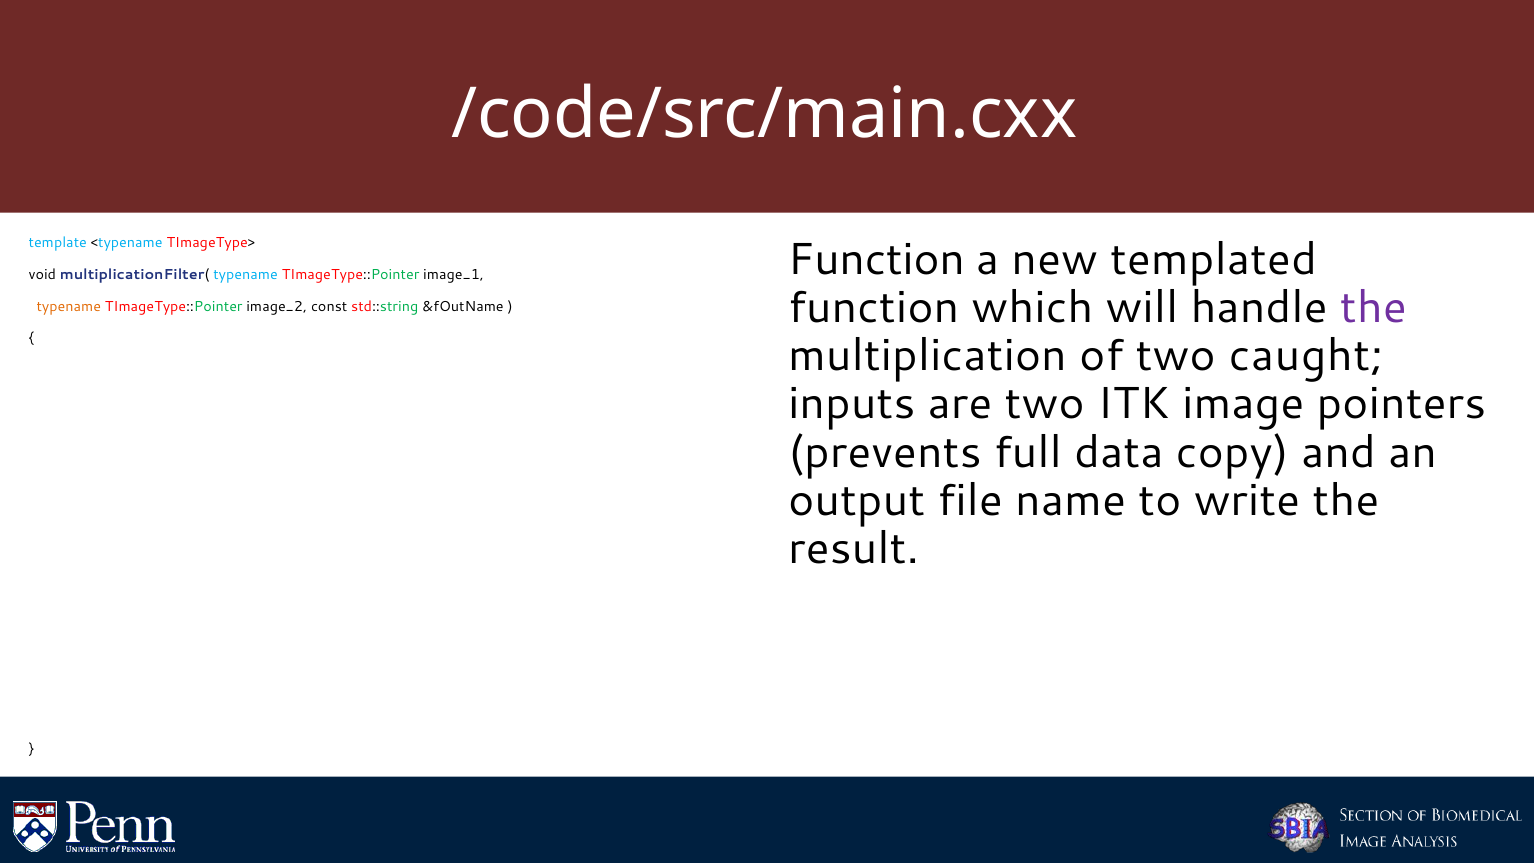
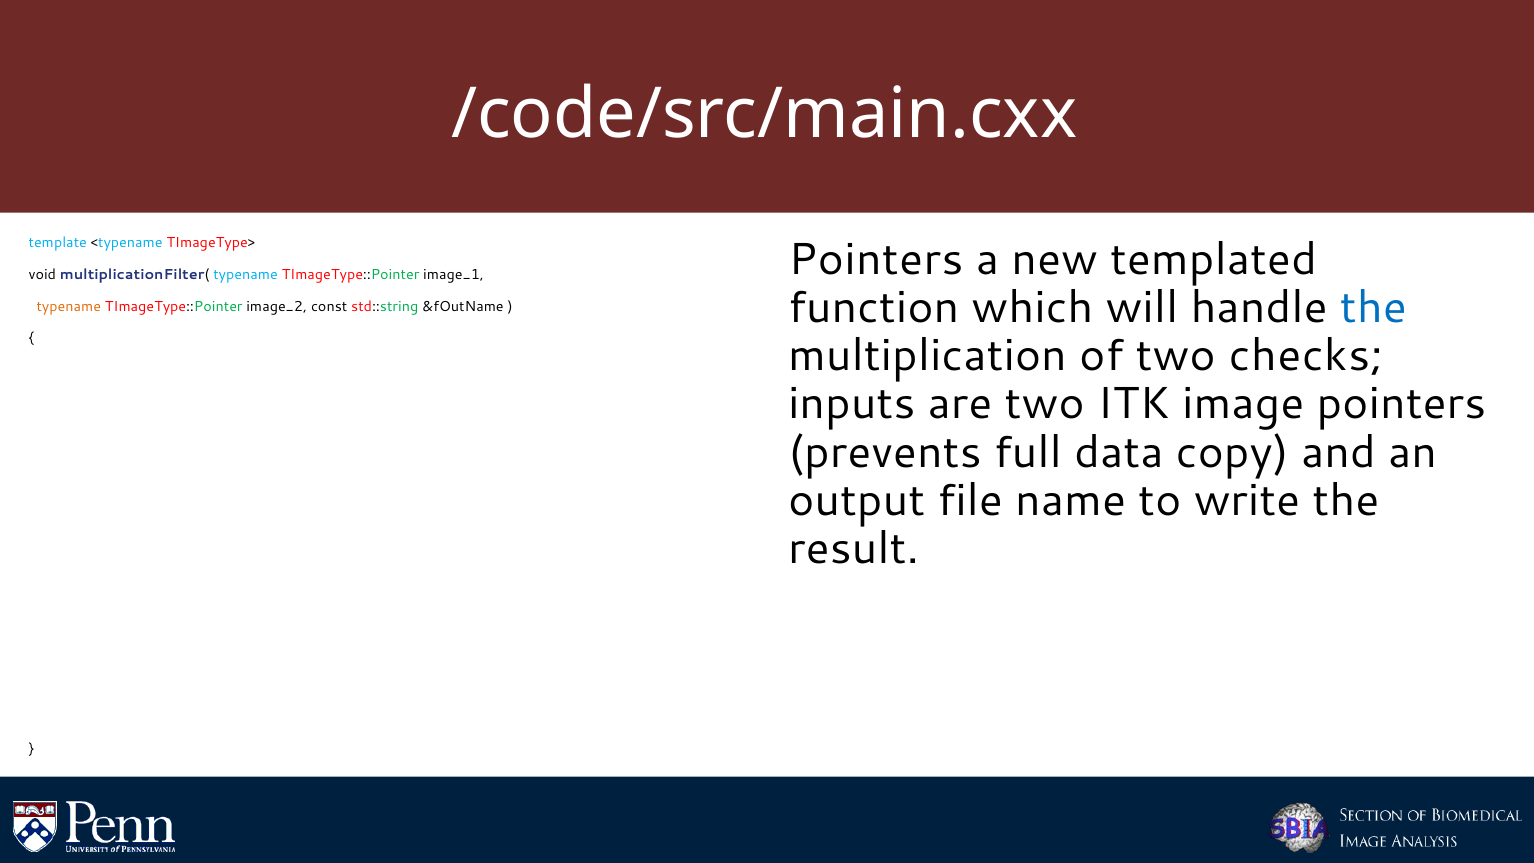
Function: Function -> Pointers (876, 259)
the colour: purple -> blue (1373, 308)
caught: caught -> checks (1306, 356)
